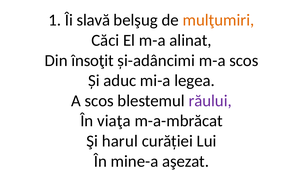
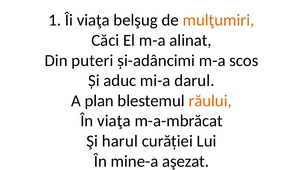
Îi slavă: slavă -> viaţa (93, 20)
însoţit: însoţit -> puteri (92, 61)
legea: legea -> darul (194, 81)
scos: scos -> plan (99, 101)
răului colour: purple -> orange (210, 101)
